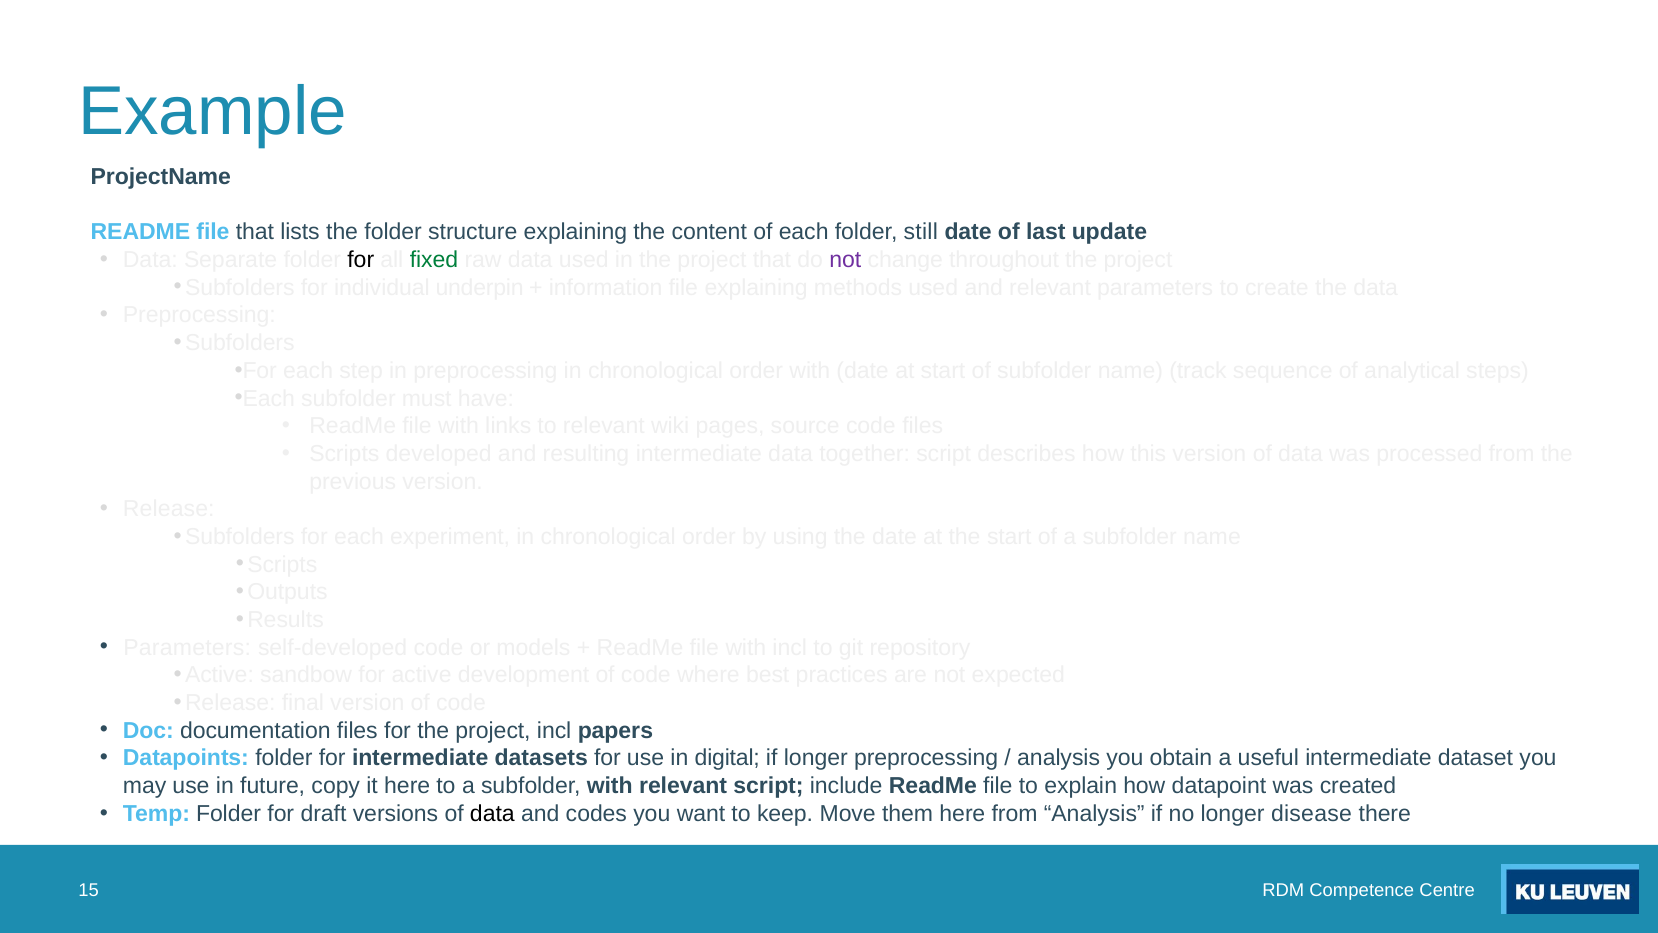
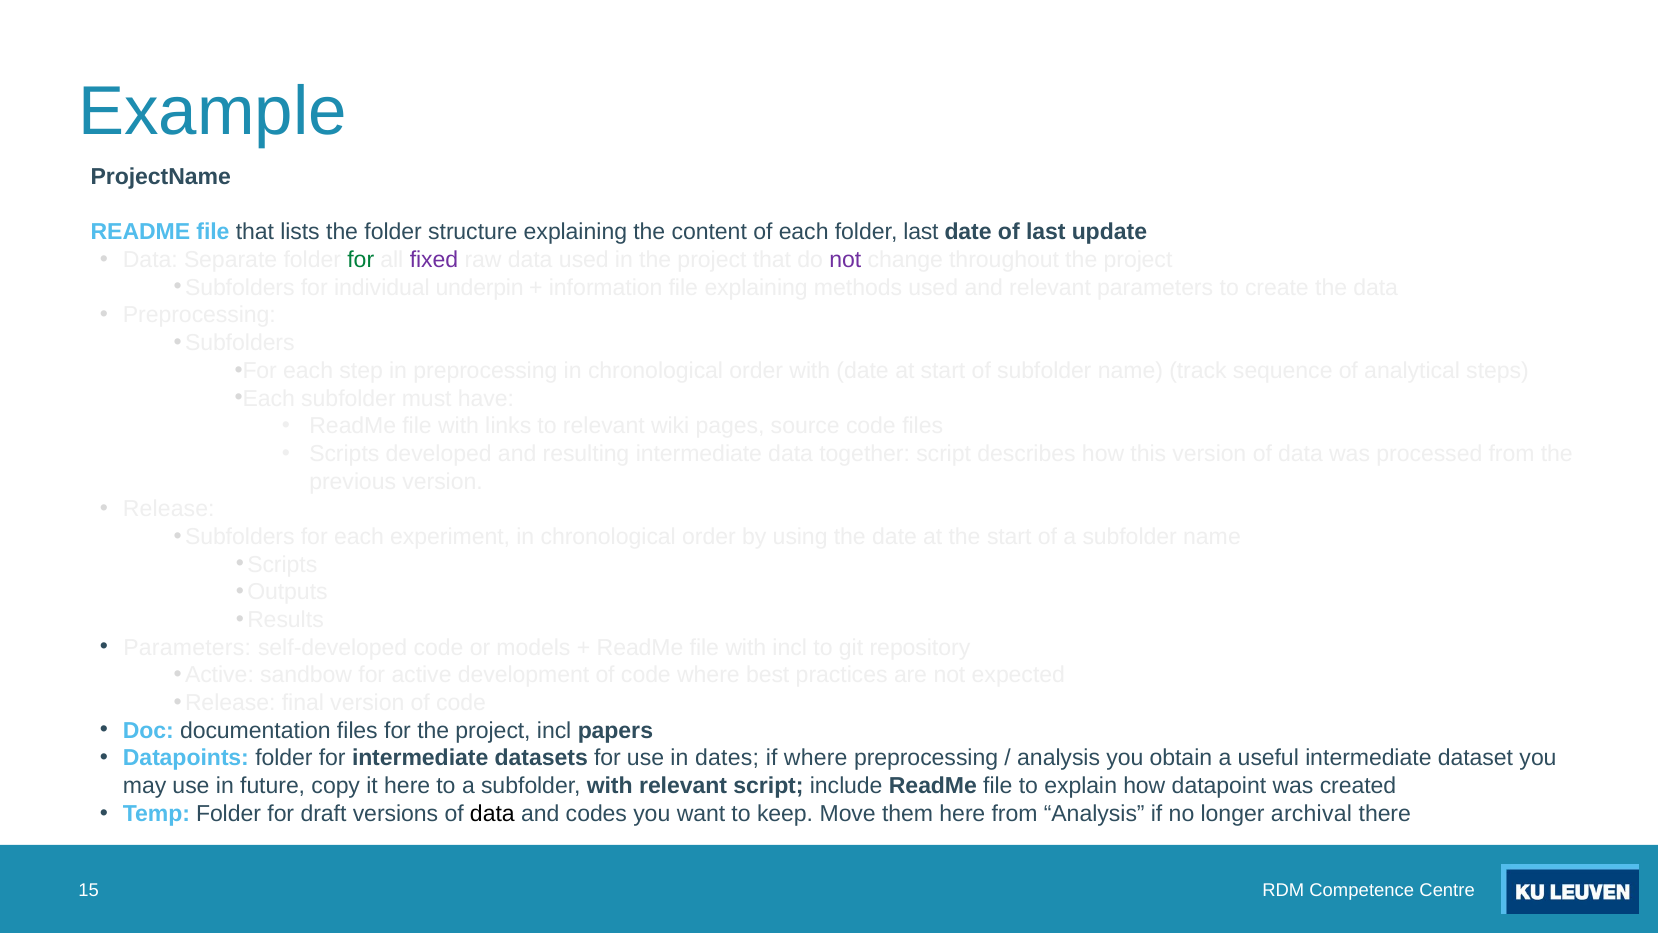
folder still: still -> last (921, 232)
for colour: black -> green (361, 260)
fixed colour: green -> purple (434, 260)
digital: digital -> dates (727, 758)
if longer: longer -> where (816, 758)
disease: disease -> archival (1311, 813)
